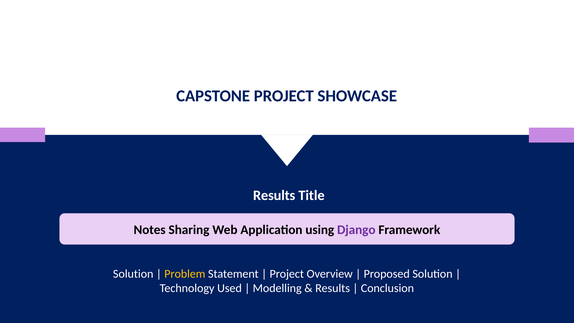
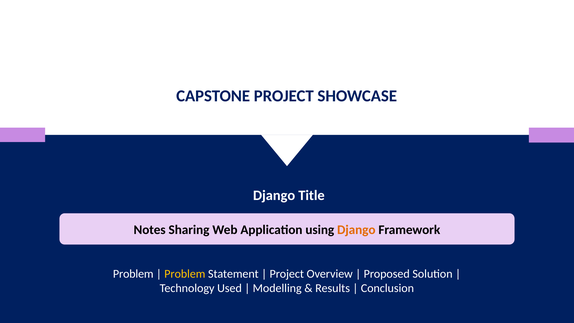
Results: Results -> Django (274, 195)
Django colour: purple -> orange (356, 230)
Solution: Solution -> Problem (133, 274)
